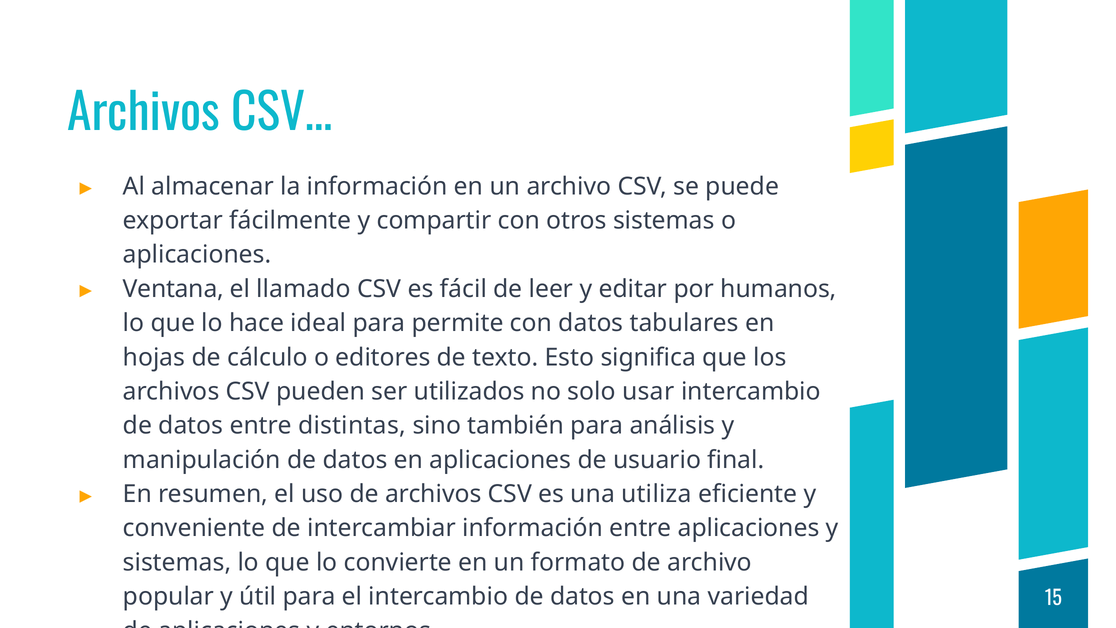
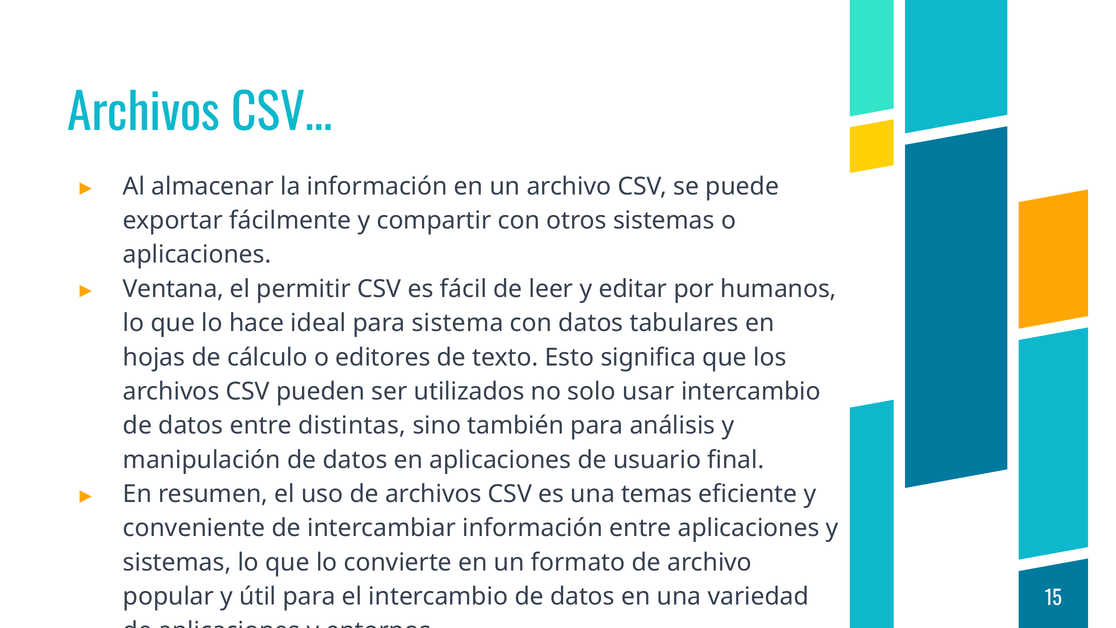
llamado: llamado -> permitir (304, 289)
permite: permite -> sistema (458, 323)
utiliza: utiliza -> temas (657, 494)
